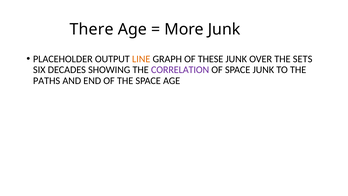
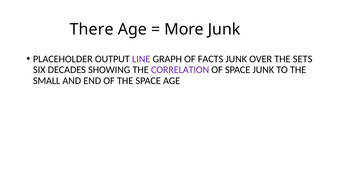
LINE colour: orange -> purple (141, 59)
THESE: THESE -> FACTS (211, 59)
PATHS: PATHS -> SMALL (47, 81)
